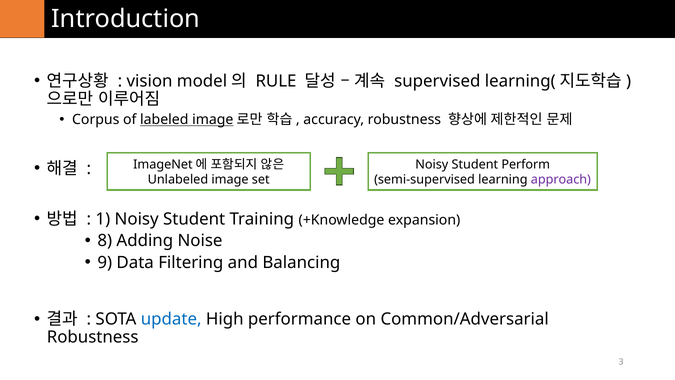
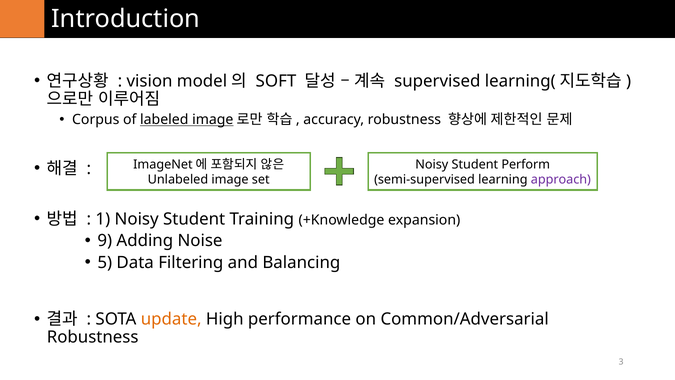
RULE: RULE -> SOFT (276, 81)
8: 8 -> 9 (105, 241)
9: 9 -> 5 (105, 262)
update colour: blue -> orange (171, 319)
